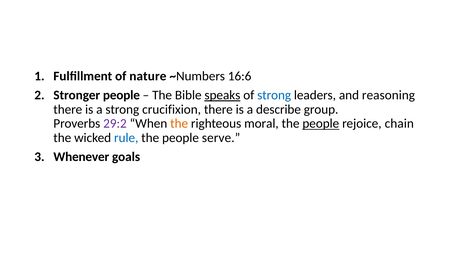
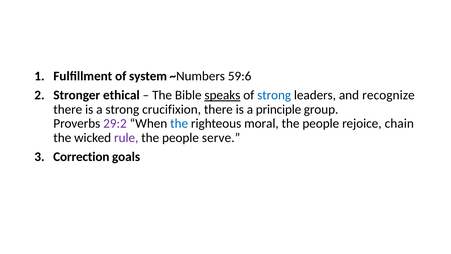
nature: nature -> system (148, 76)
16:6: 16:6 -> 59:6 (240, 76)
Stronger people: people -> ethical (121, 95)
reasoning: reasoning -> recognize (388, 95)
describe: describe -> principle (279, 109)
the colour: orange -> blue (179, 123)
people underline: present -> none (321, 123)
rule colour: blue -> purple (126, 138)
Whenever: Whenever -> Correction (81, 157)
